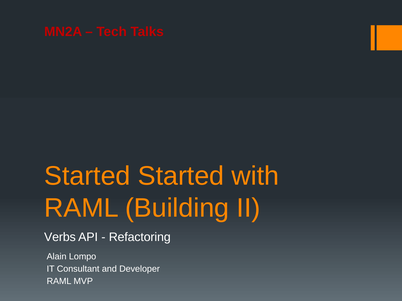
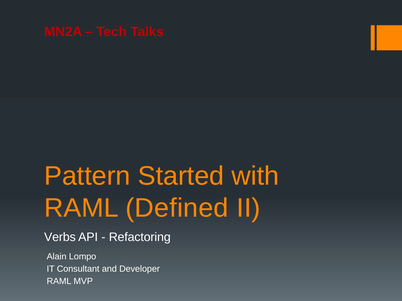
Started: Started -> Pattern (87, 176)
Building: Building -> Defined (177, 208)
